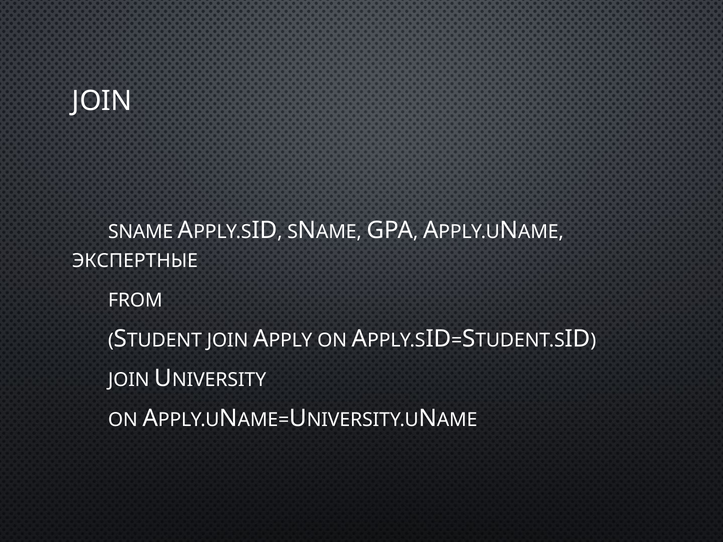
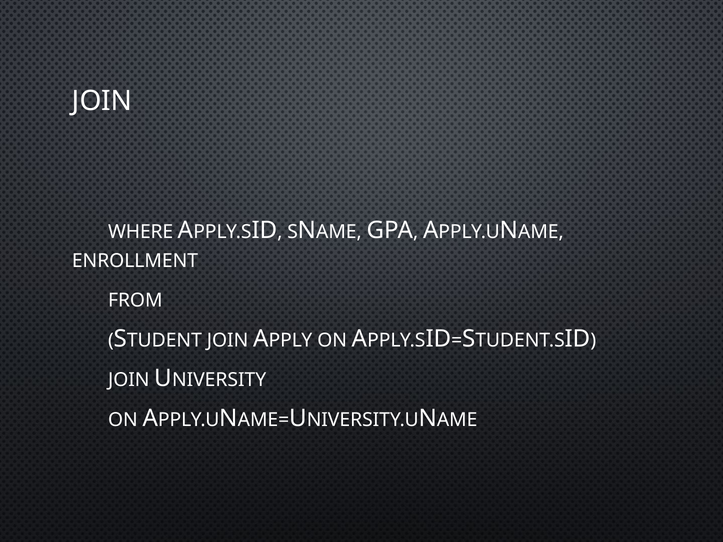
SNAME: SNAME -> WHERE (141, 232)
ЭКСПЕРТНЫЕ: ЭКСПЕРТНЫЕ -> ENROLLMENT (135, 261)
